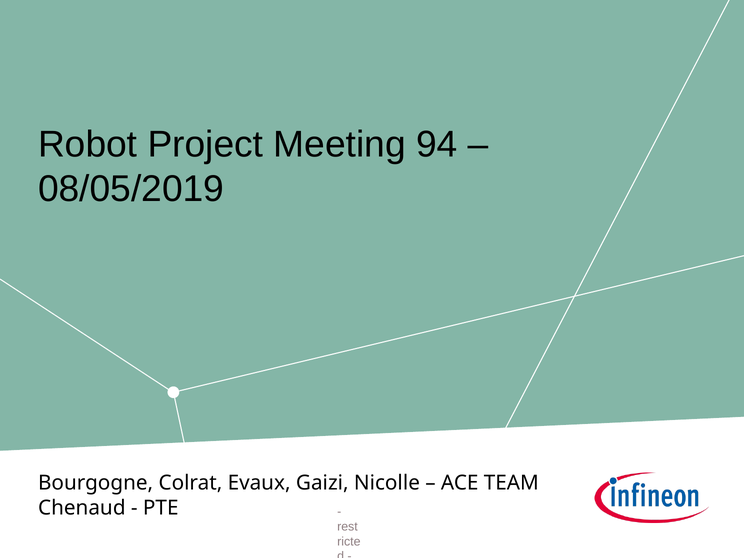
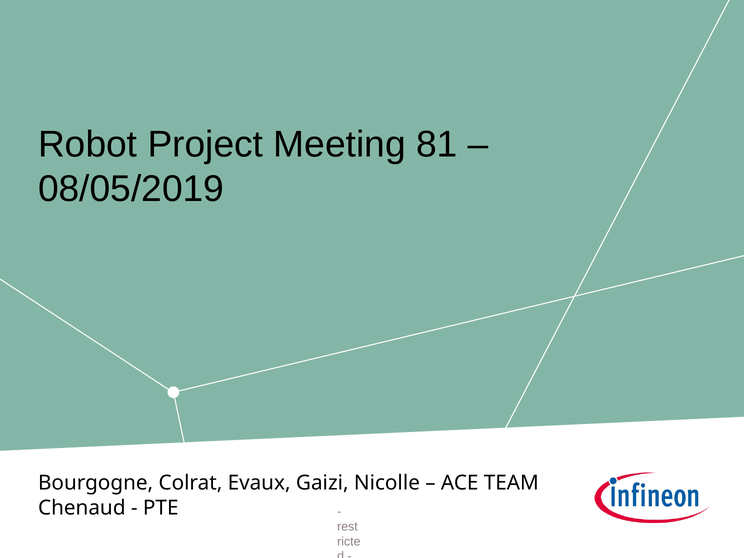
94: 94 -> 81 (437, 144)
